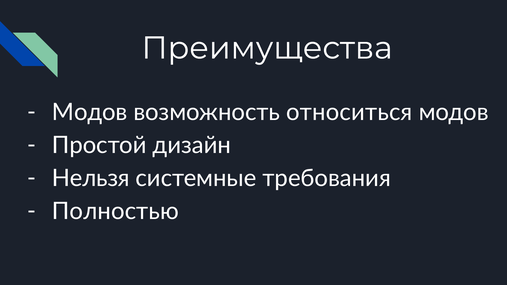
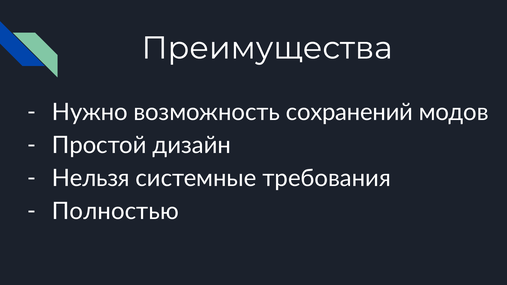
Модов: Модов -> Нужно (90, 112)
относиться: относиться -> сохранений (349, 112)
